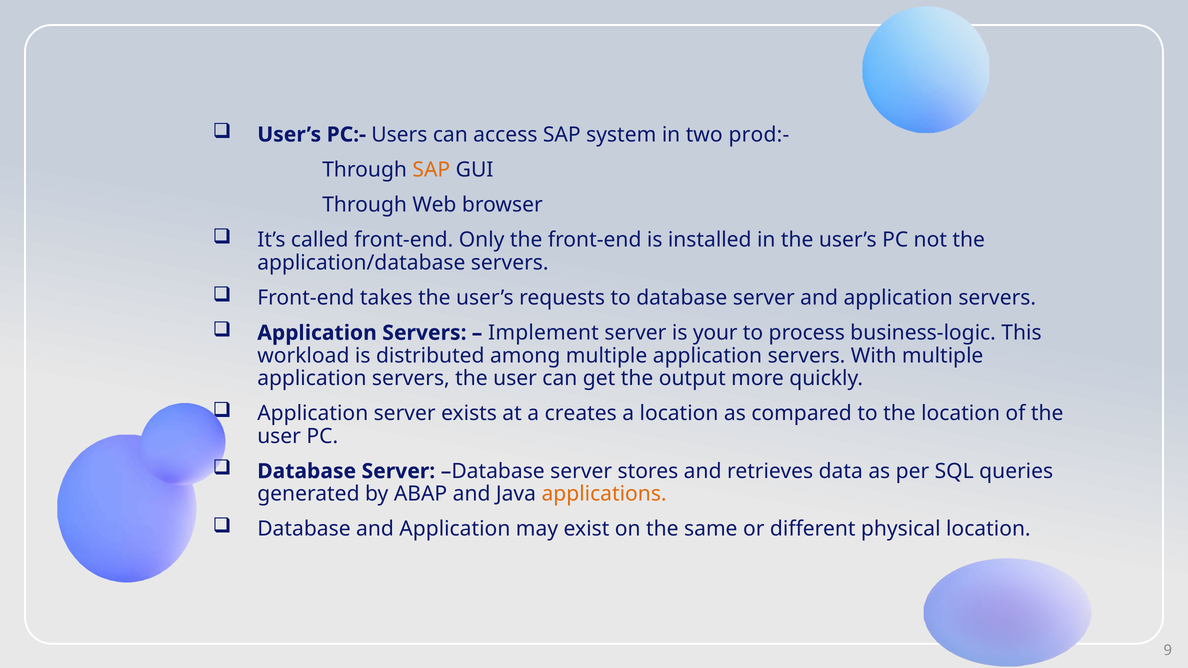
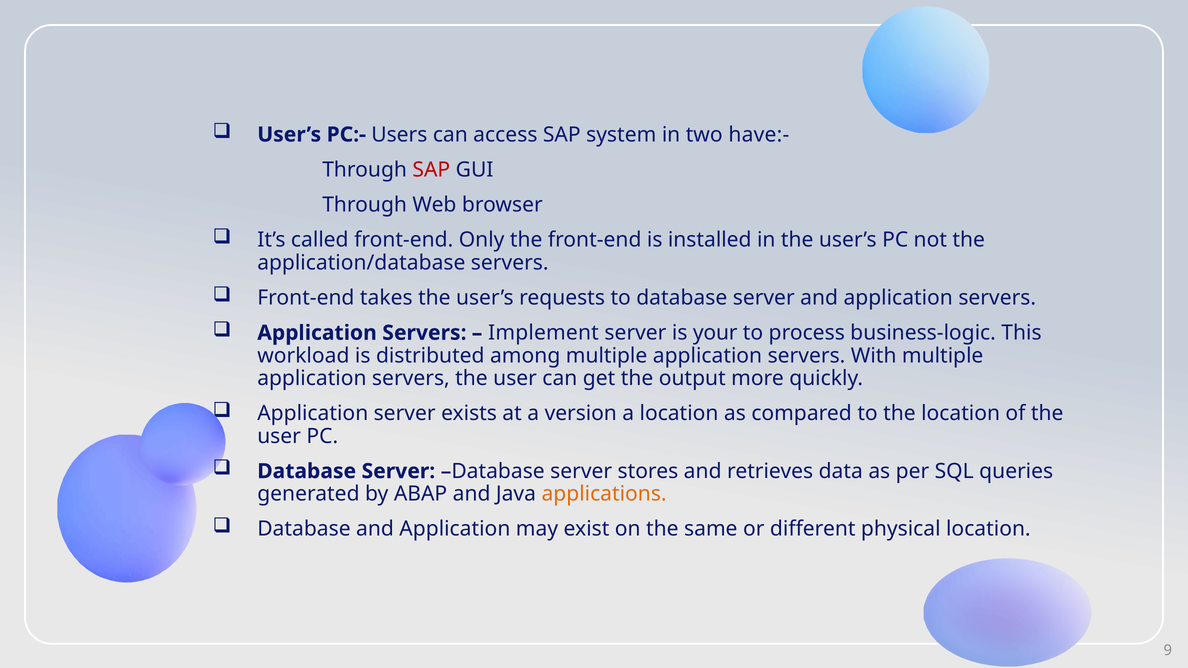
prod:-: prod:- -> have:- (759, 135)
SAP colour: orange -> red (431, 170)
creates: creates -> version (581, 414)
